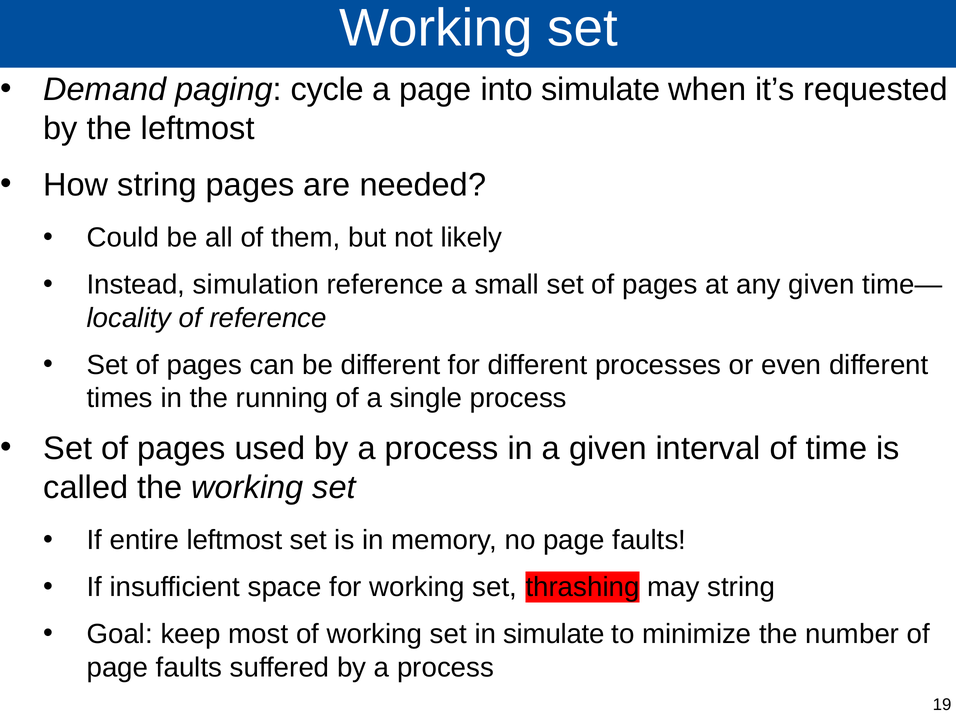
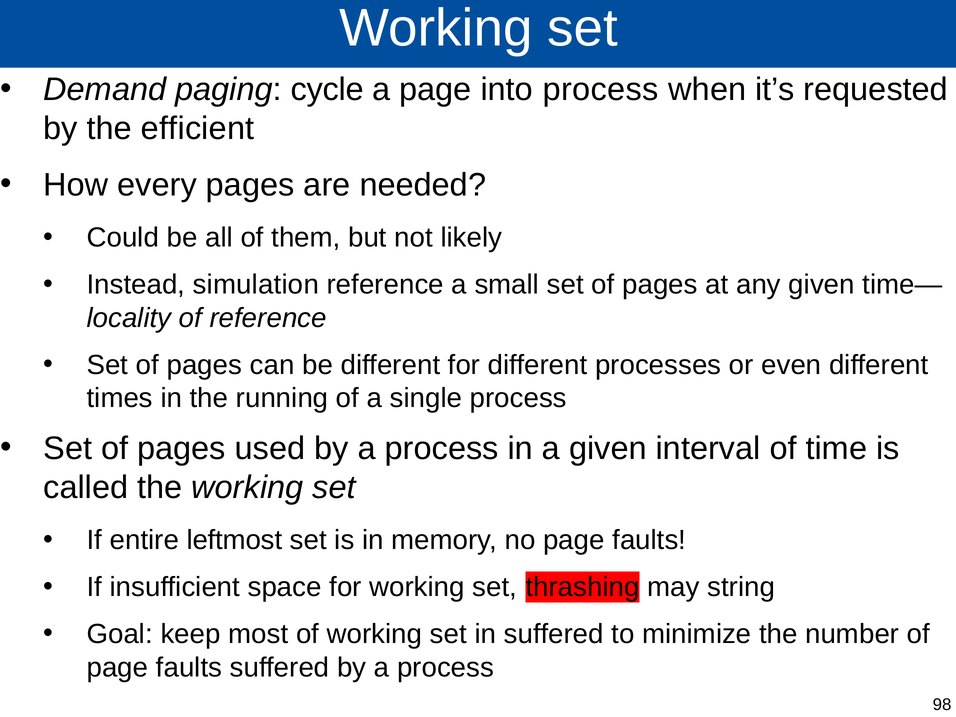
into simulate: simulate -> process (601, 90)
the leftmost: leftmost -> efficient (198, 129)
How string: string -> every (157, 185)
in simulate: simulate -> suffered (554, 634)
19: 19 -> 98 (942, 704)
